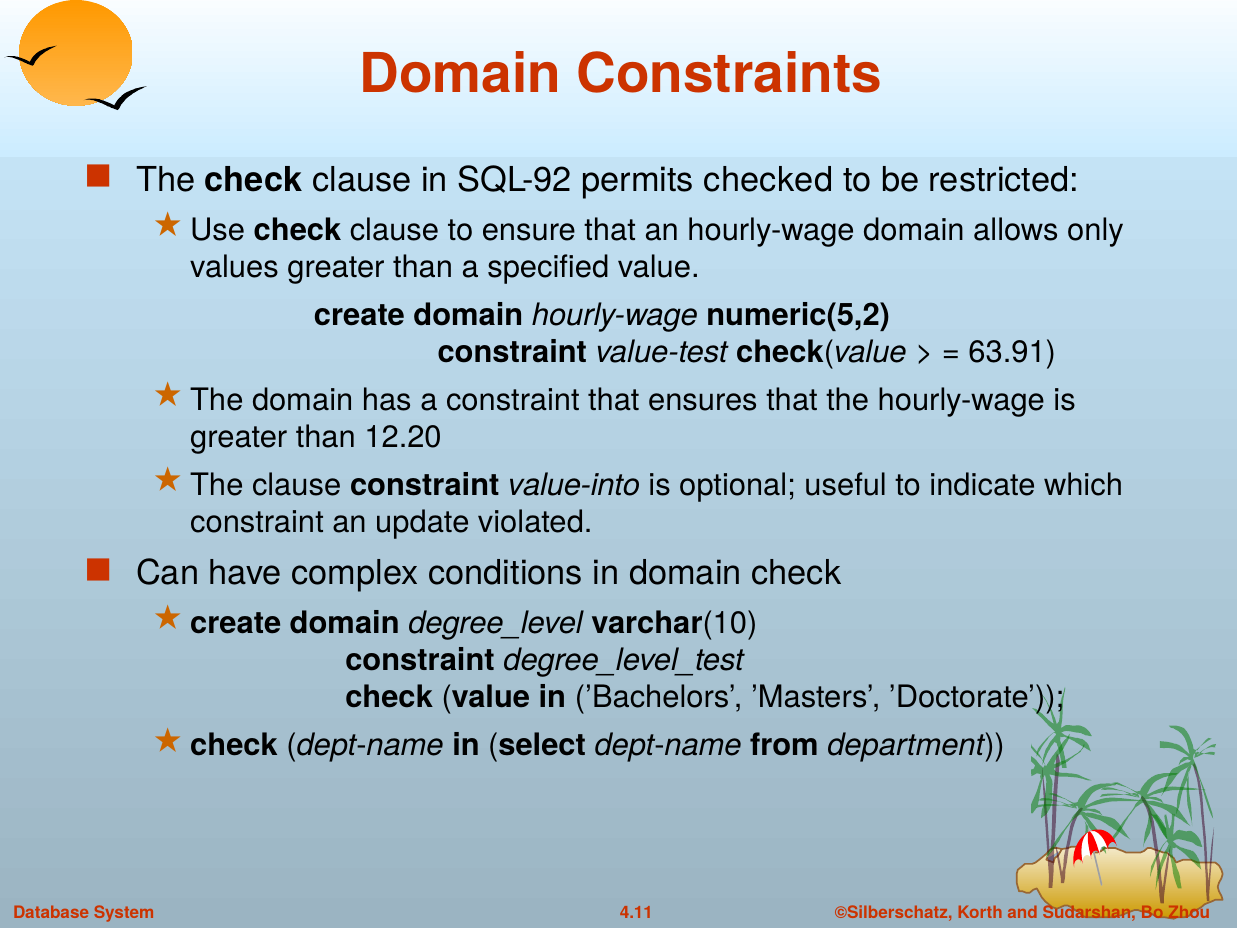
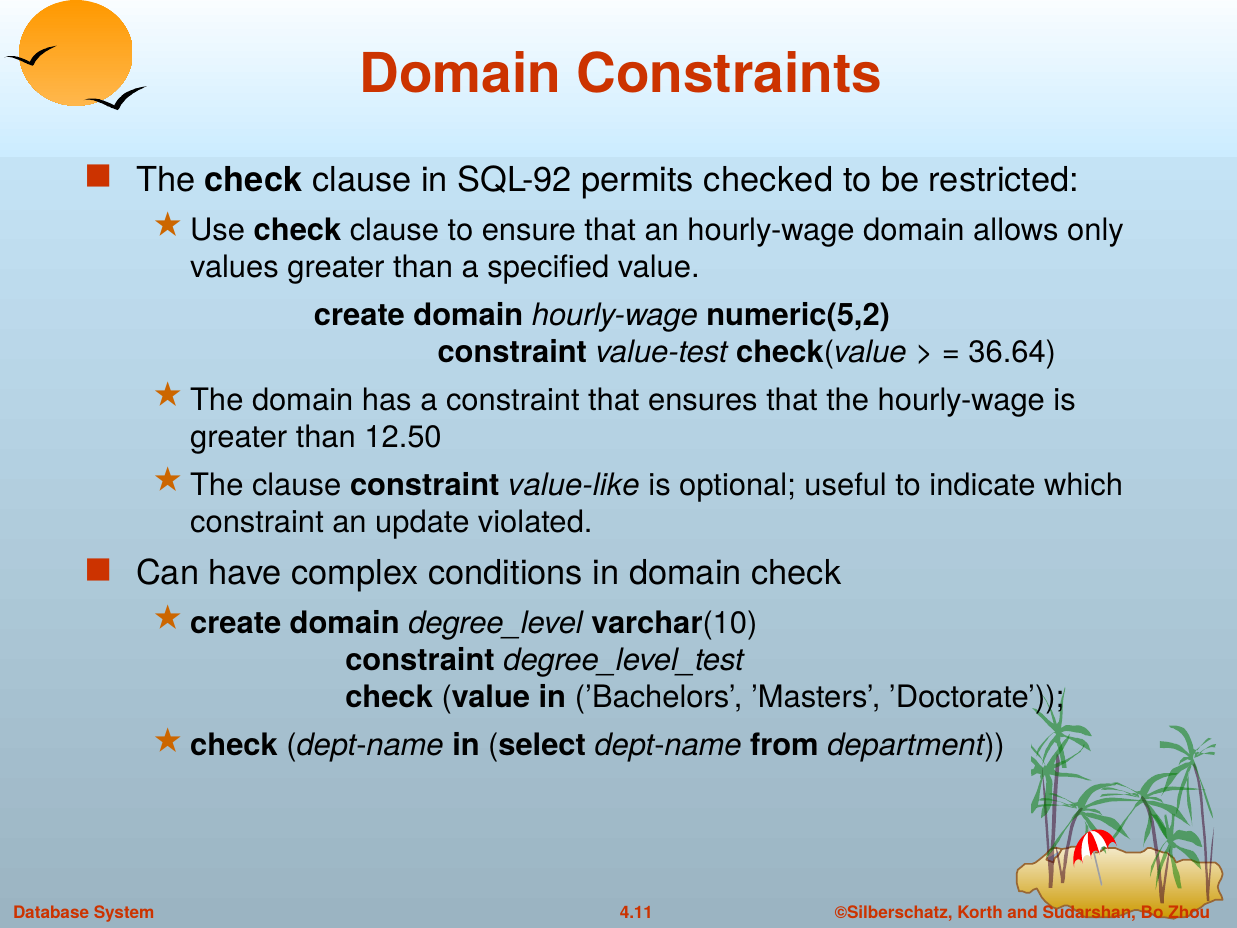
63.91: 63.91 -> 36.64 (1012, 352)
12.20: 12.20 -> 12.50 (403, 437)
value-into: value-into -> value-like (574, 485)
